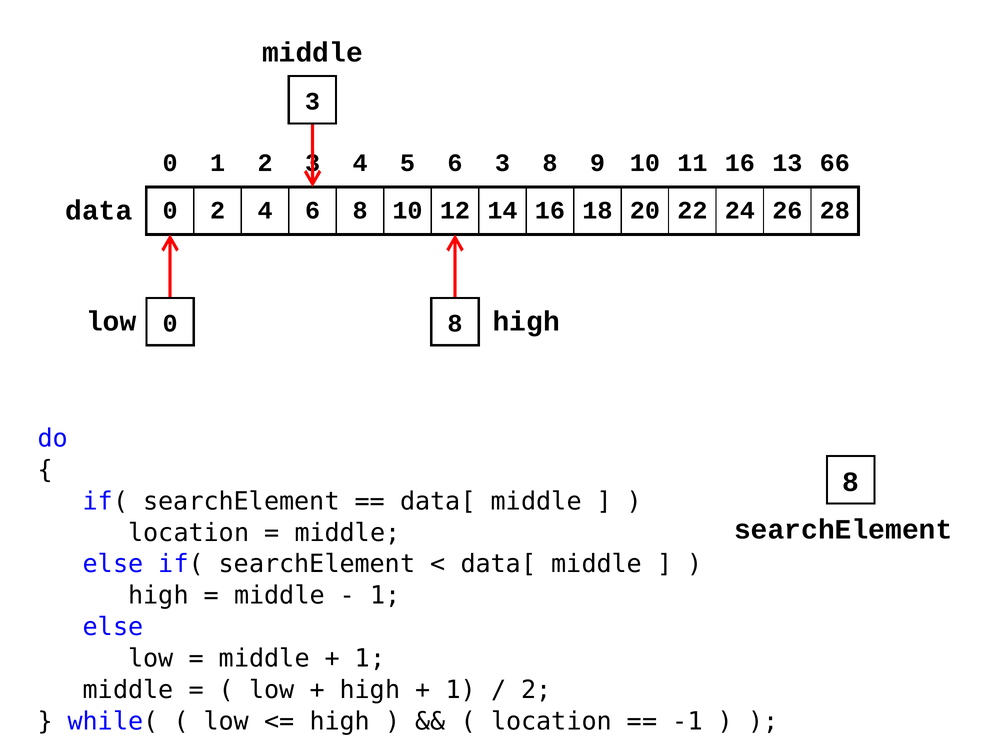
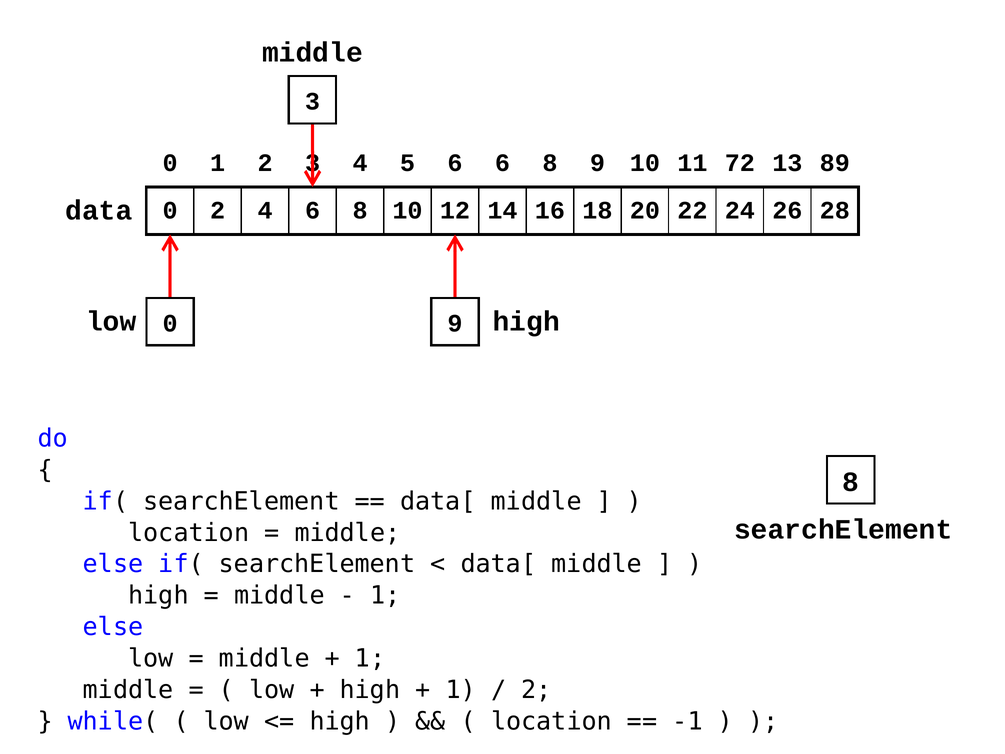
6 3: 3 -> 6 (502, 163)
11 16: 16 -> 72 (740, 163)
66: 66 -> 89 (835, 163)
0 8: 8 -> 9 (455, 323)
